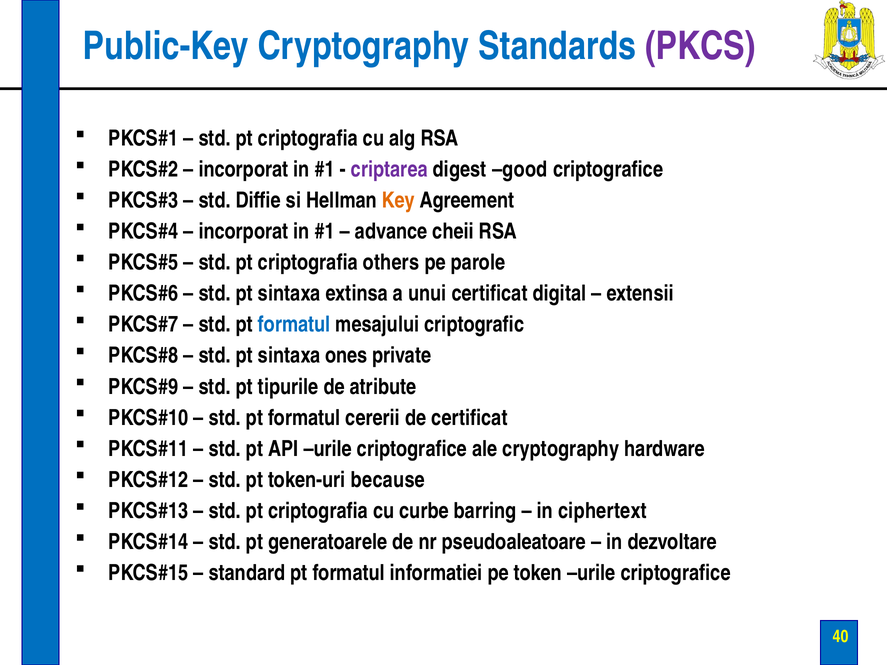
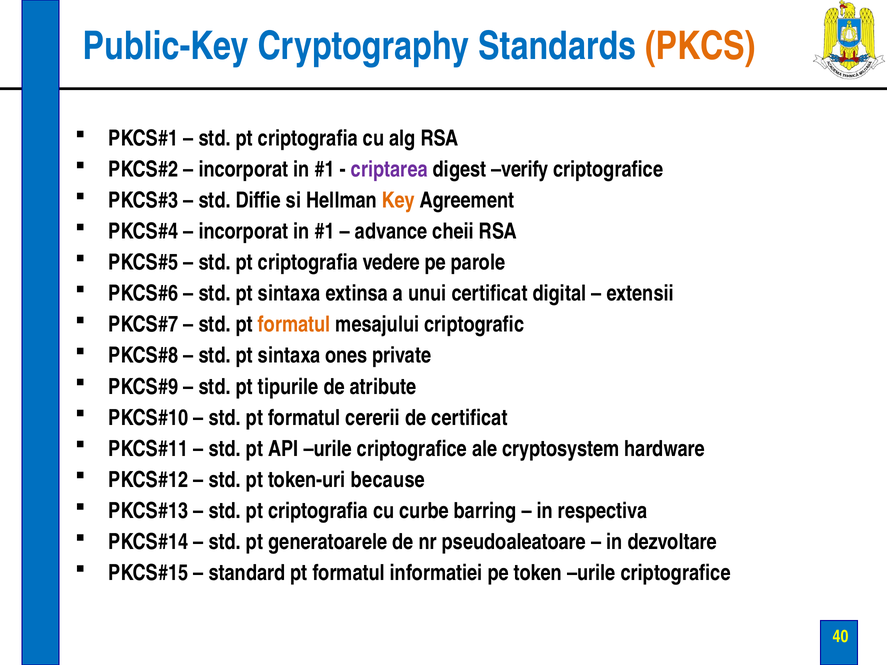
PKCS colour: purple -> orange (700, 46)
good: good -> verify (520, 170)
others: others -> vedere (391, 263)
formatul colour: blue -> orange (294, 325)
ale cryptography: cryptography -> cryptosystem (561, 449)
ciphertext: ciphertext -> respectiva (603, 511)
